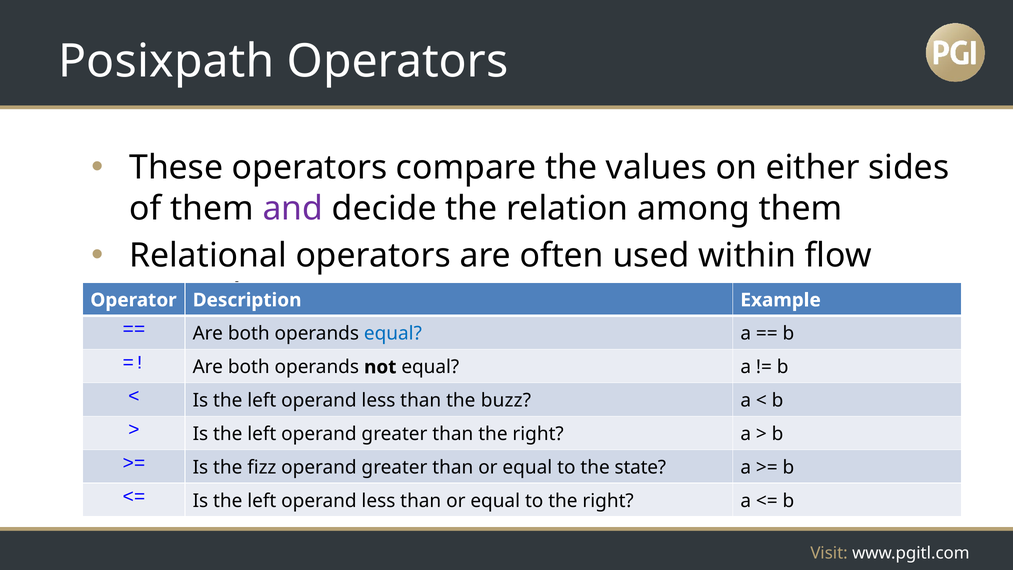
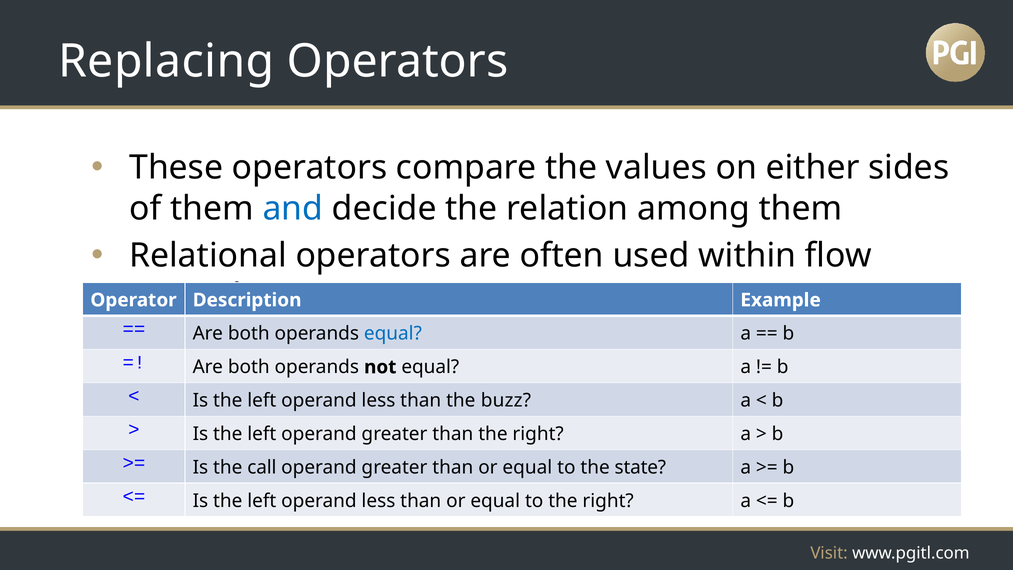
Posixpath: Posixpath -> Replacing (166, 61)
and colour: purple -> blue (293, 208)
fizz: fizz -> call (262, 467)
